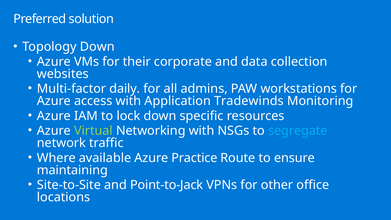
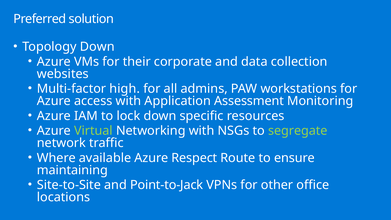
daily: daily -> high (125, 89)
Tradewinds: Tradewinds -> Assessment (249, 101)
segregate colour: light blue -> light green (298, 131)
Practice: Practice -> Respect (194, 158)
